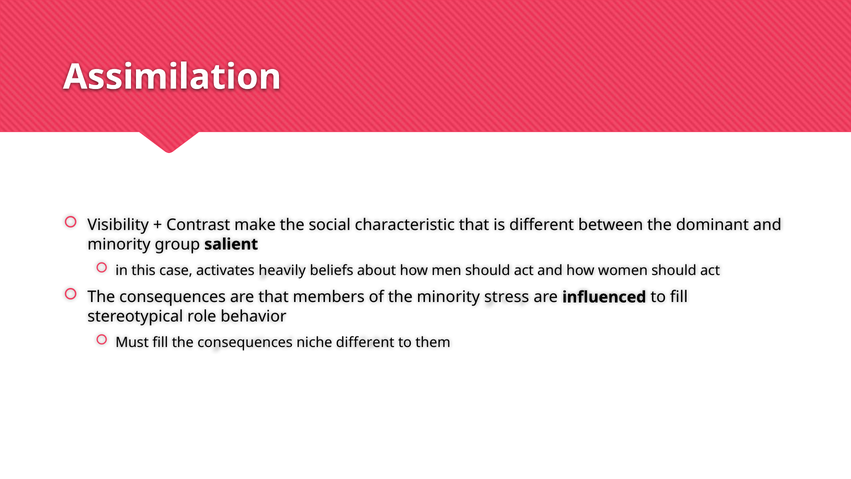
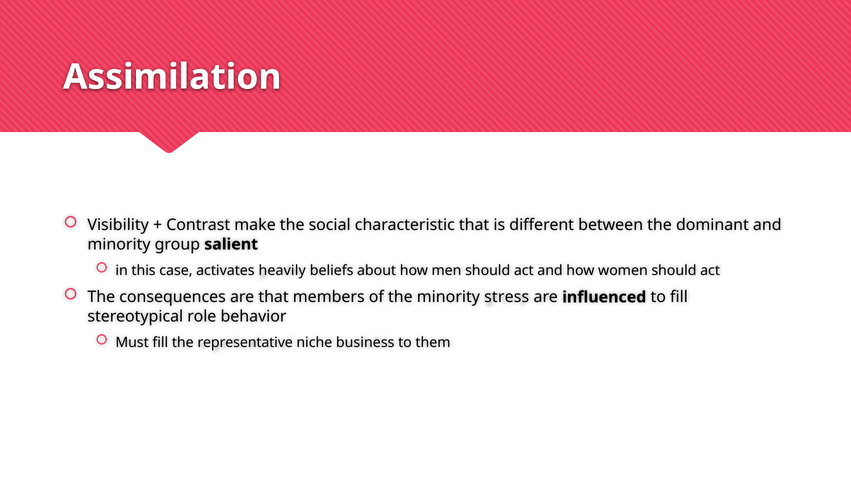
fill the consequences: consequences -> representative (245, 342)
niche different: different -> business (365, 342)
